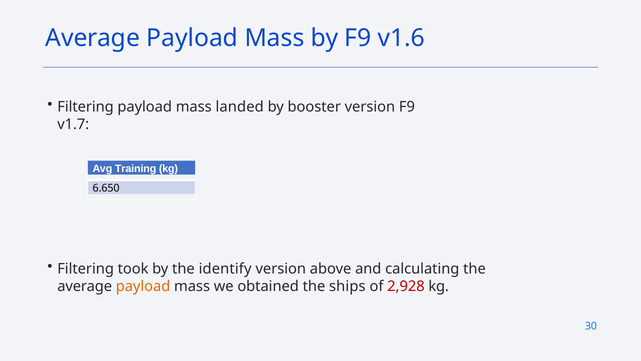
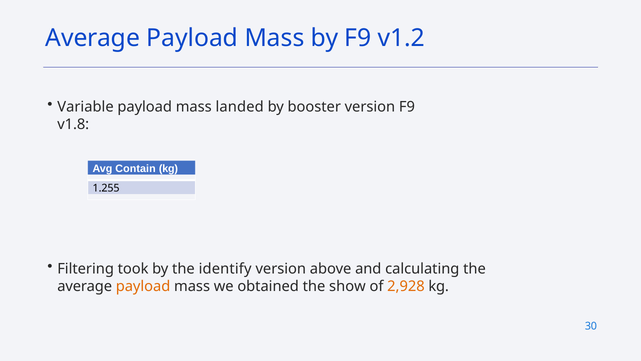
v1.6: v1.6 -> v1.2 (401, 38)
Filtering: Filtering -> Variable (85, 107)
v1.7: v1.7 -> v1.8 (73, 124)
Training: Training -> Contain (136, 169)
6.650: 6.650 -> 1.255 (106, 188)
ships: ships -> show (347, 286)
2,928 colour: red -> orange (406, 286)
